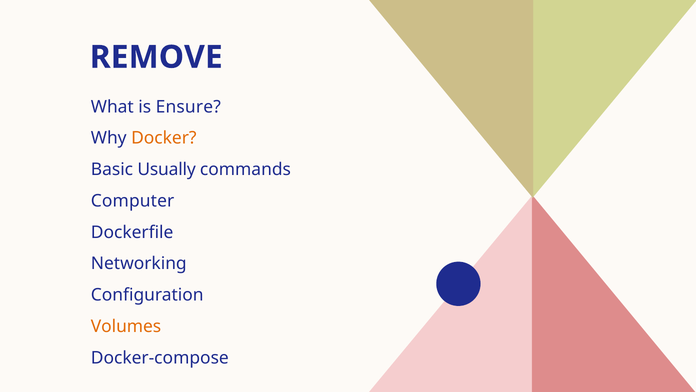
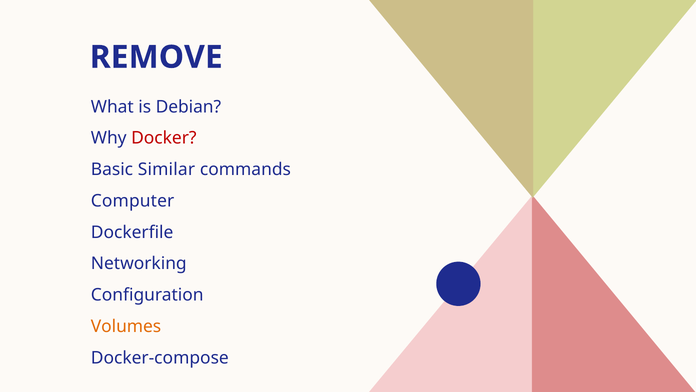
Ensure: Ensure -> Debian (188, 107)
Docker colour: orange -> red (164, 138)
Usually: Usually -> Similar (166, 169)
